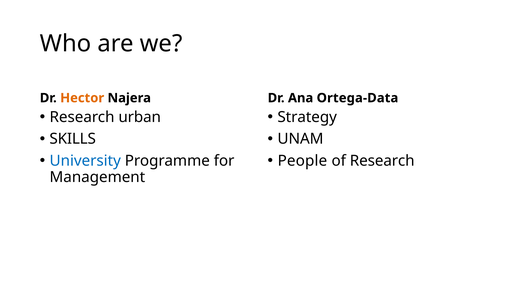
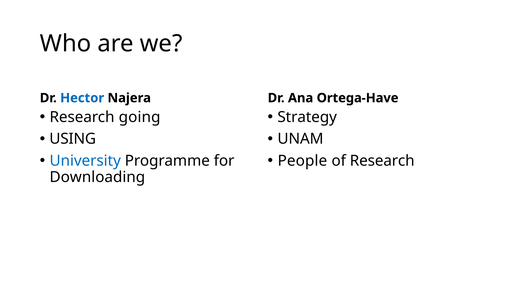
Hector colour: orange -> blue (82, 98)
Ortega-Data: Ortega-Data -> Ortega-Have (358, 98)
urban: urban -> going (140, 117)
SKILLS: SKILLS -> USING (73, 139)
Management: Management -> Downloading (97, 177)
